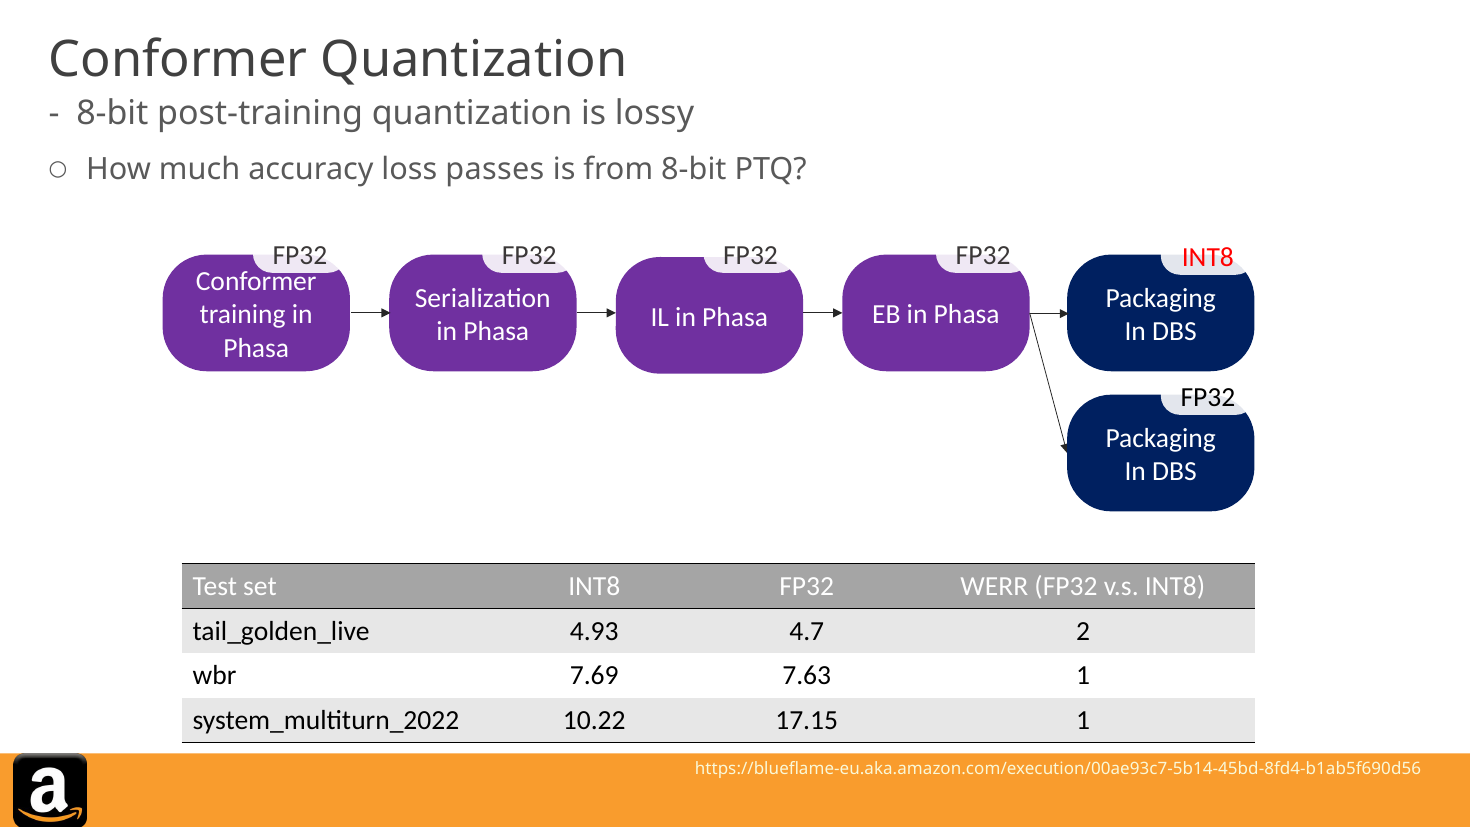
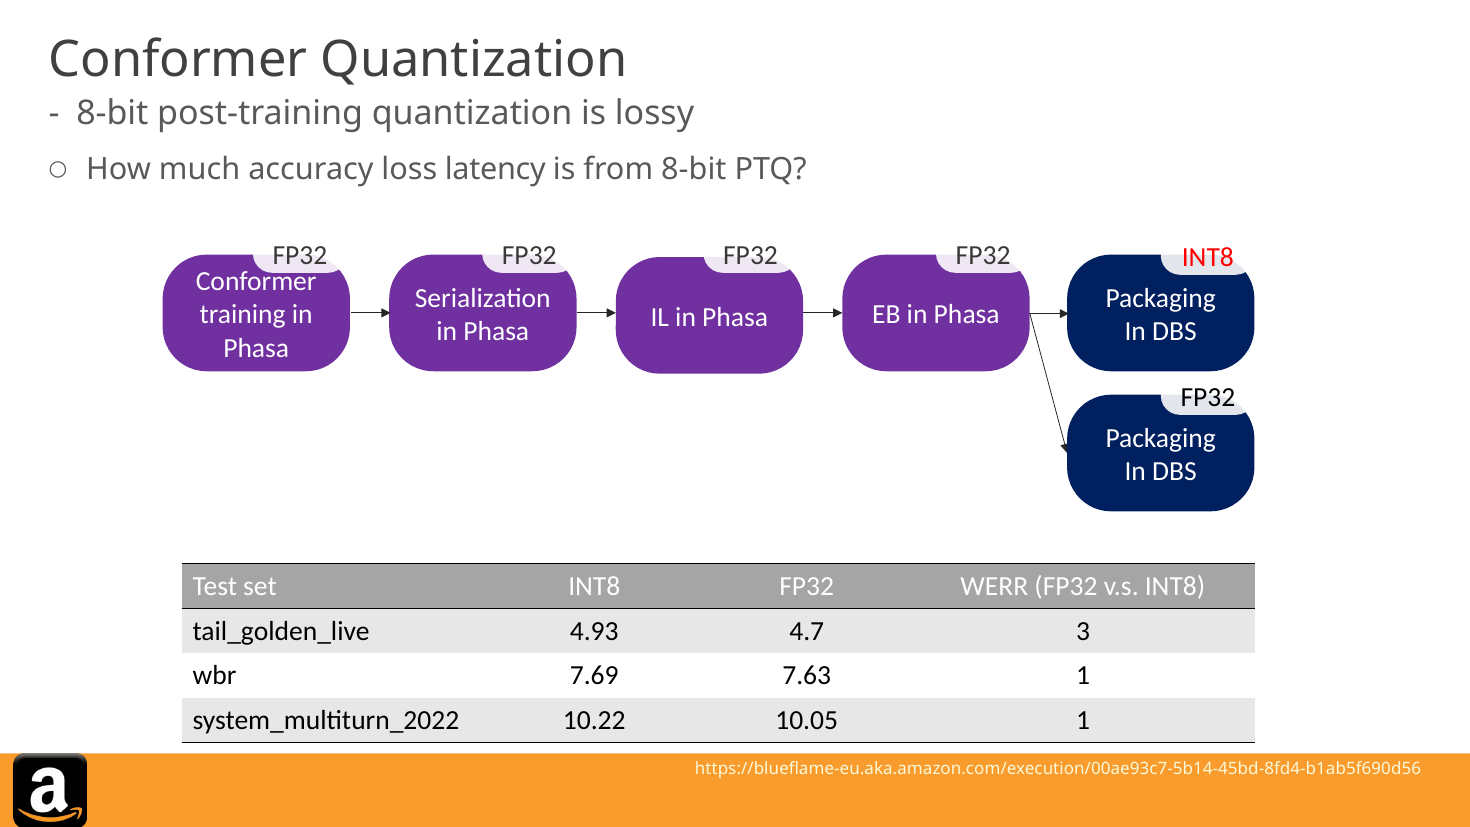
passes: passes -> latency (495, 170)
2: 2 -> 3 (1083, 631)
17.15: 17.15 -> 10.05 (807, 720)
